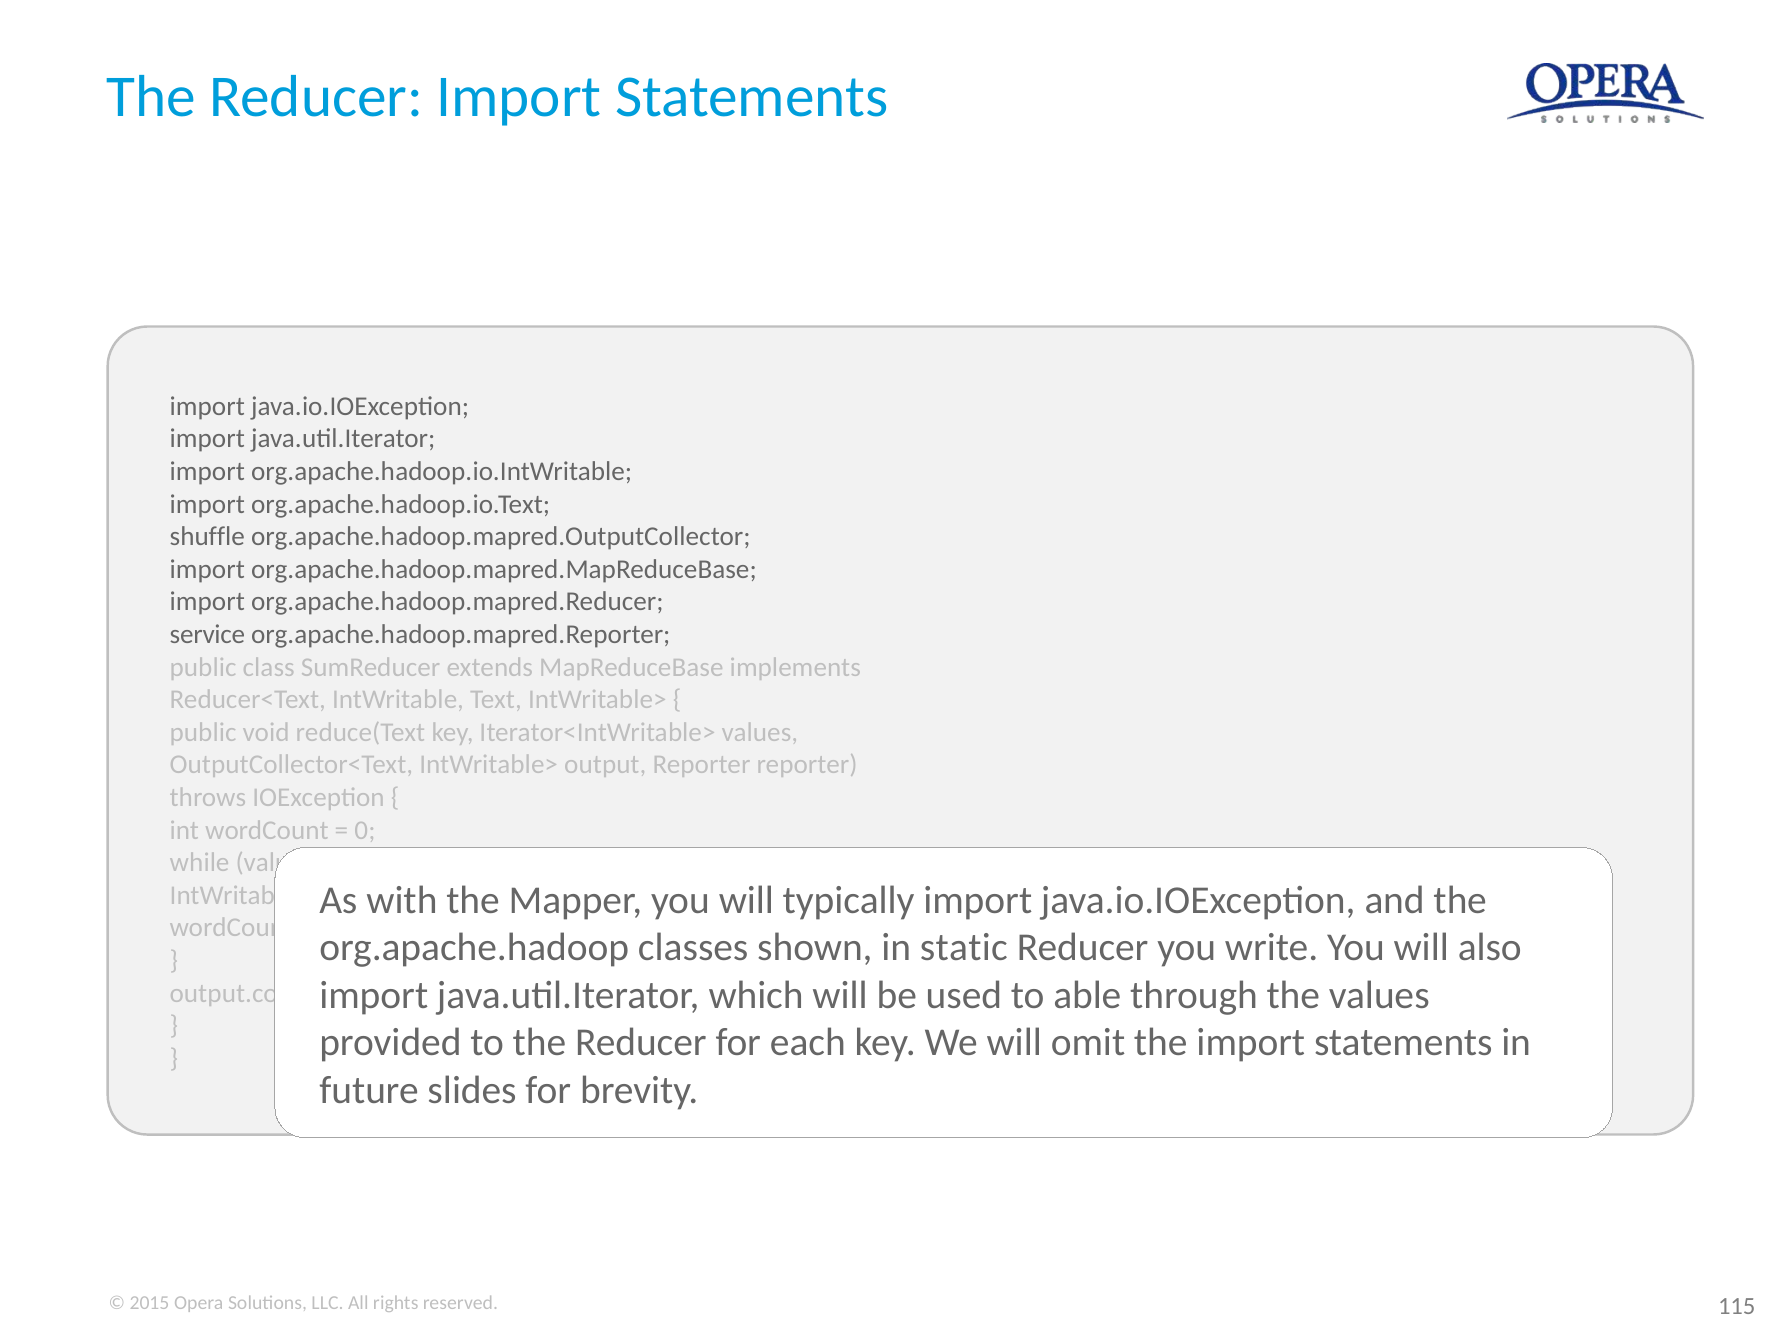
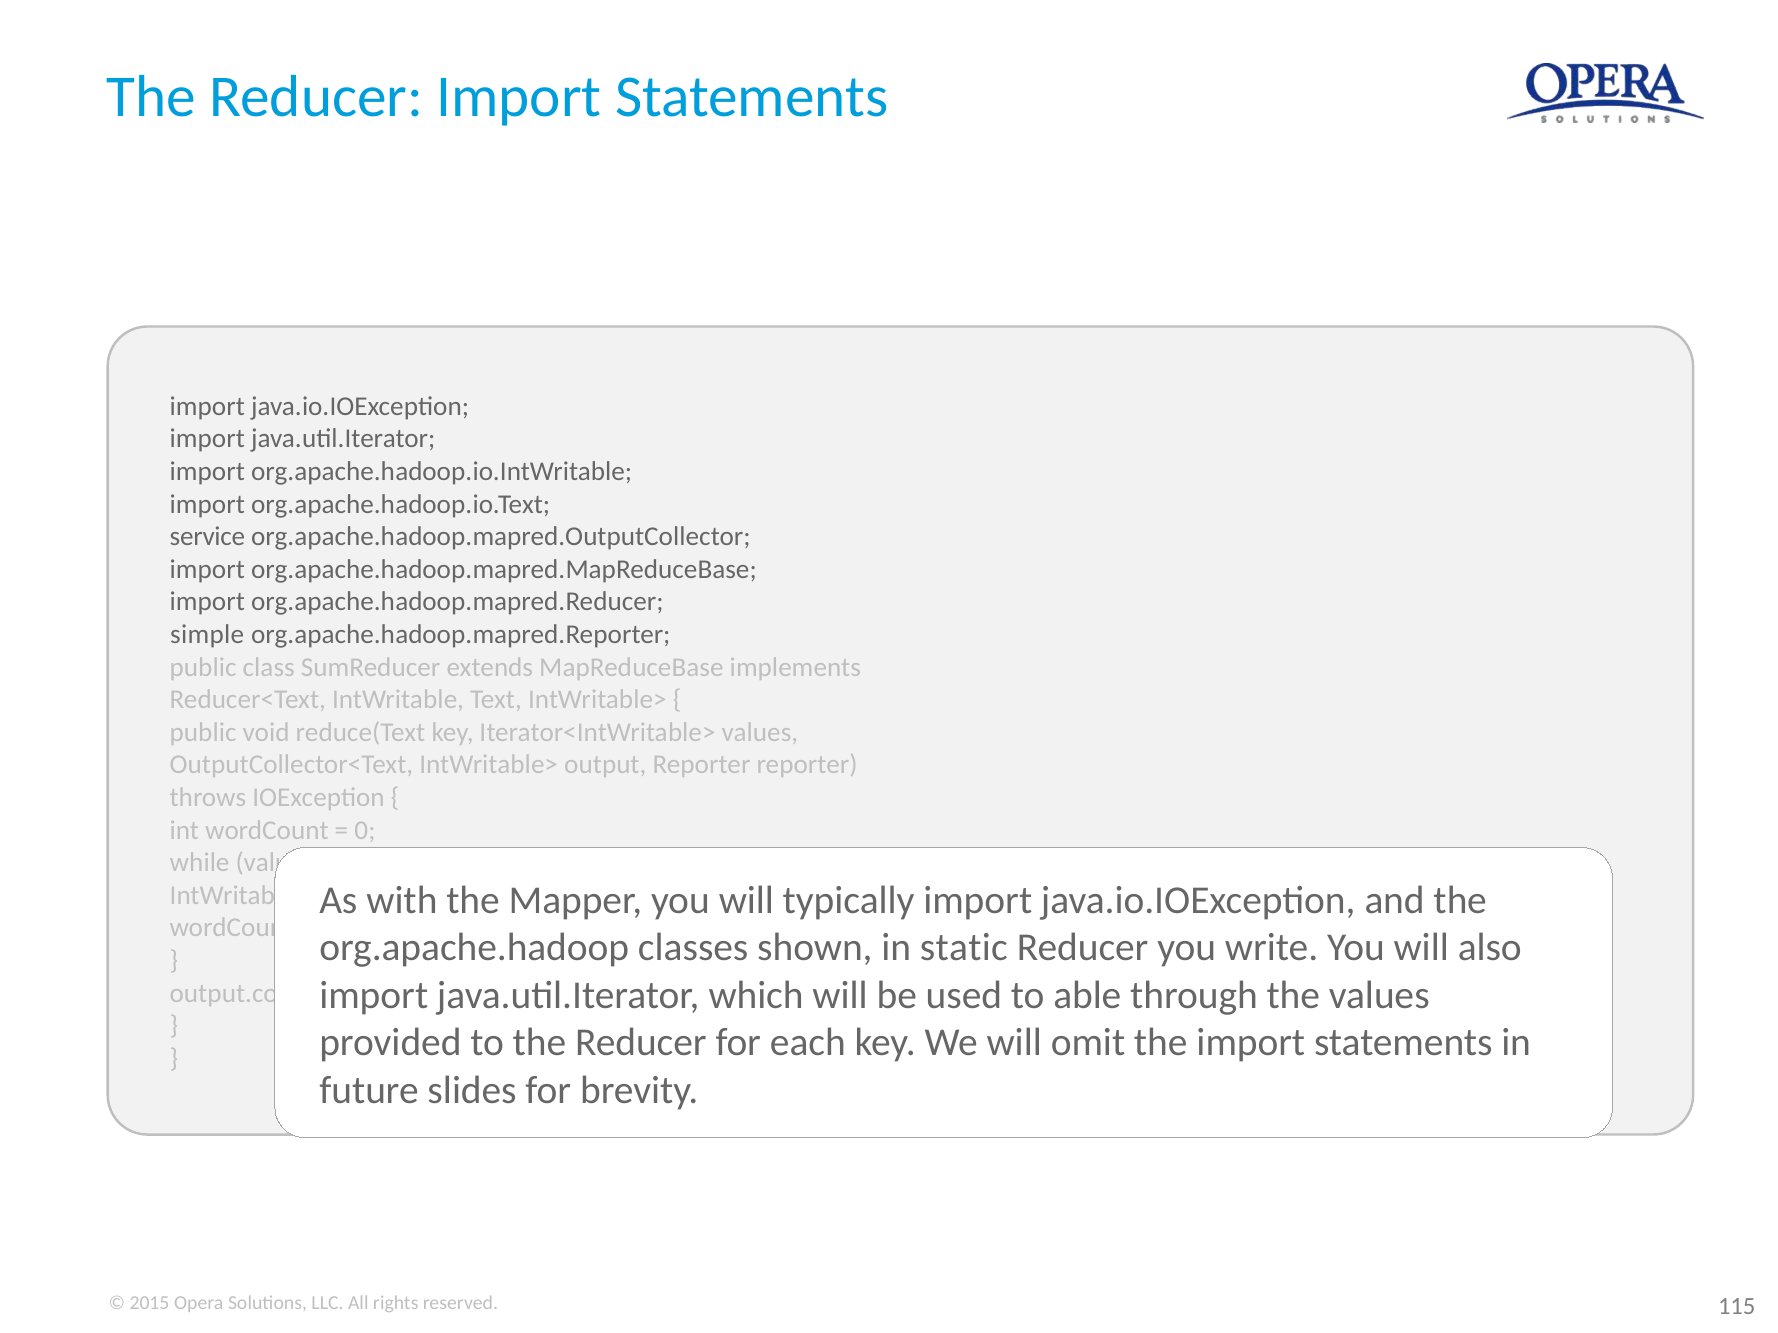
shuffle: shuffle -> service (207, 537)
service: service -> simple (207, 635)
